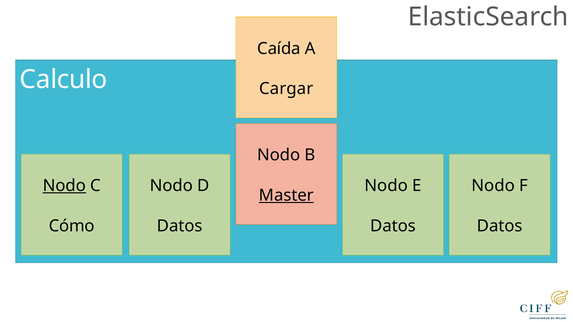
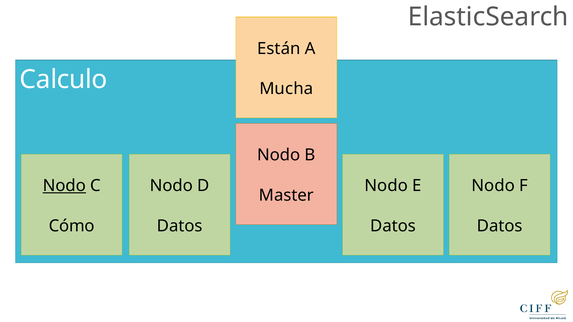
Caída: Caída -> Están (279, 49)
Cargar: Cargar -> Mucha (286, 89)
Master underline: present -> none (286, 195)
